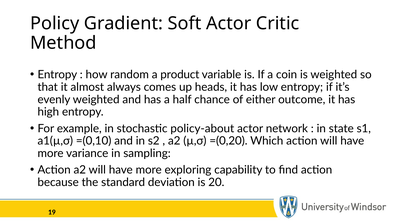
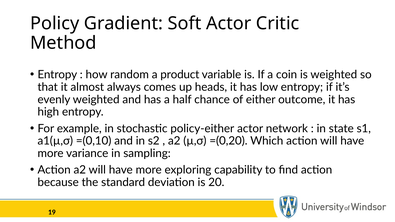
policy-about: policy-about -> policy-either (202, 129)
